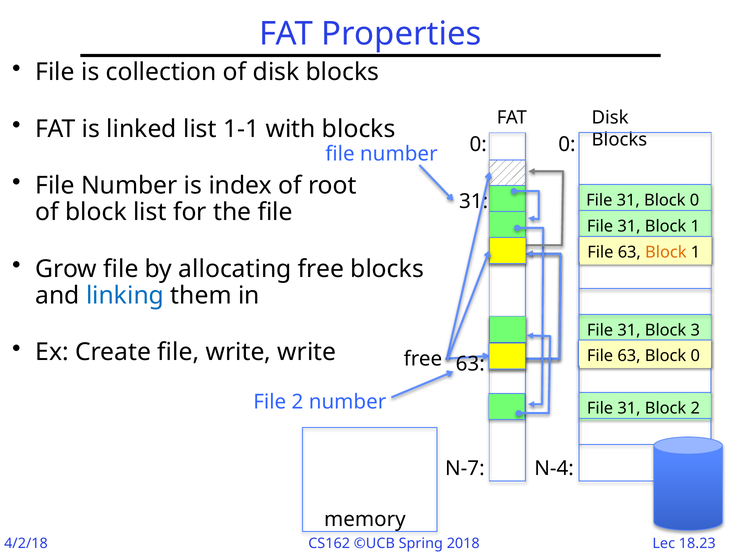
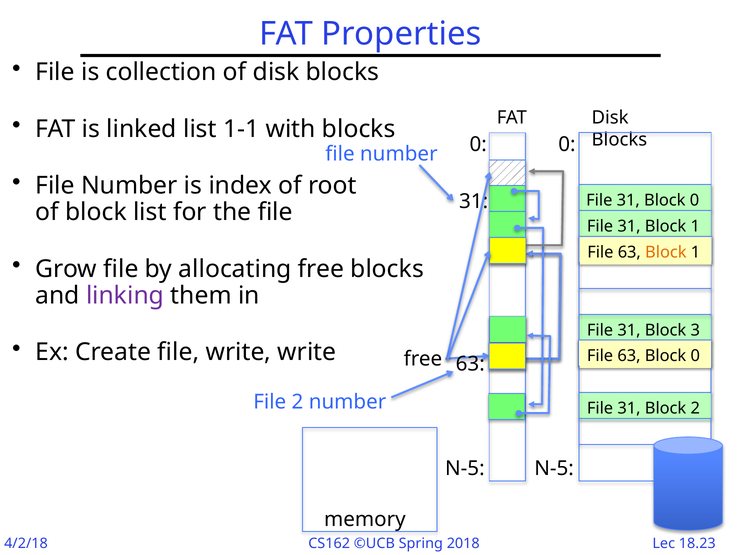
linking colour: blue -> purple (125, 296)
N-7: N-7 -> N-5 (465, 469)
N-4: N-4 -> N-5 (554, 469)
